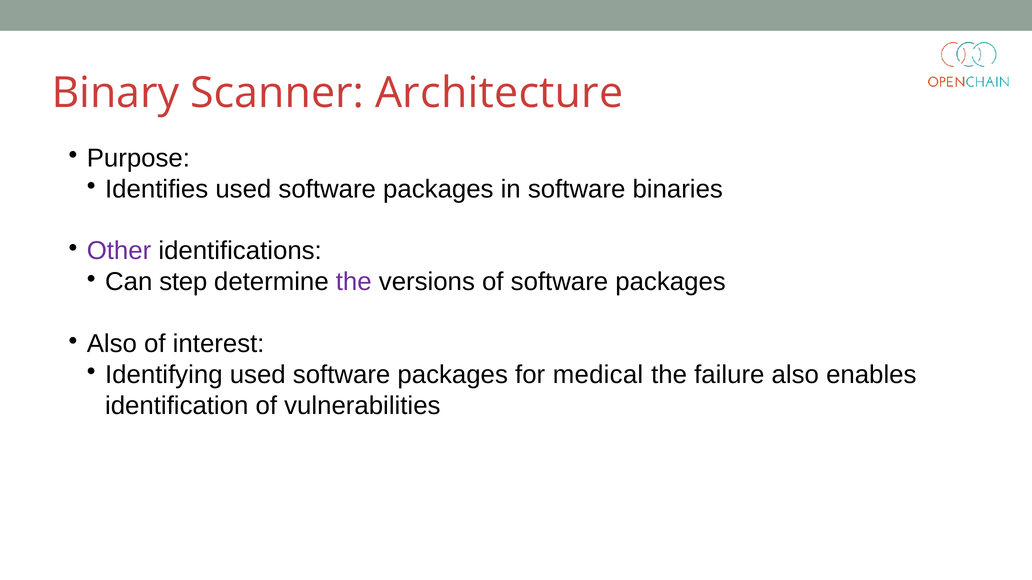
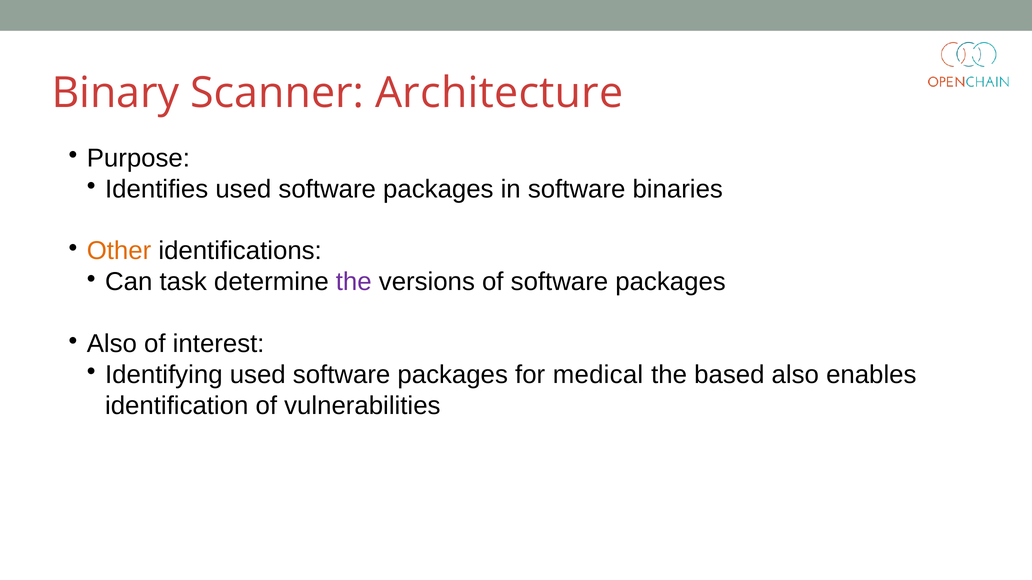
Other colour: purple -> orange (119, 251)
step: step -> task (183, 282)
failure: failure -> based (729, 375)
